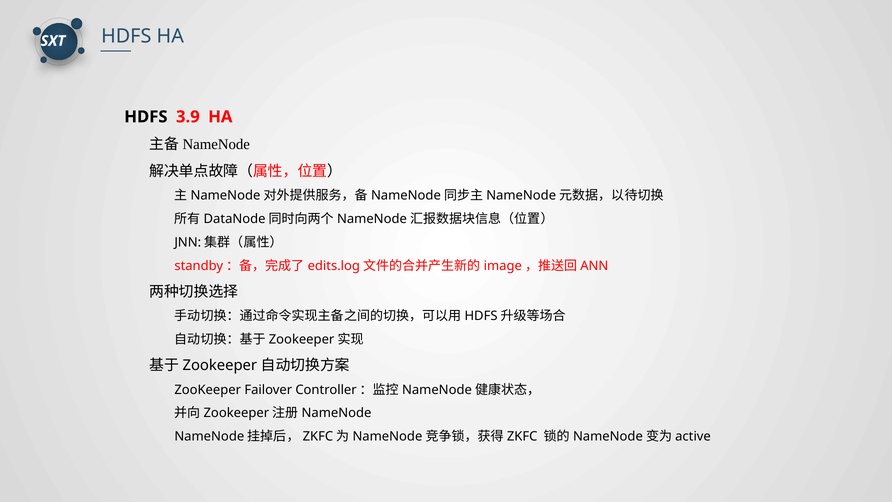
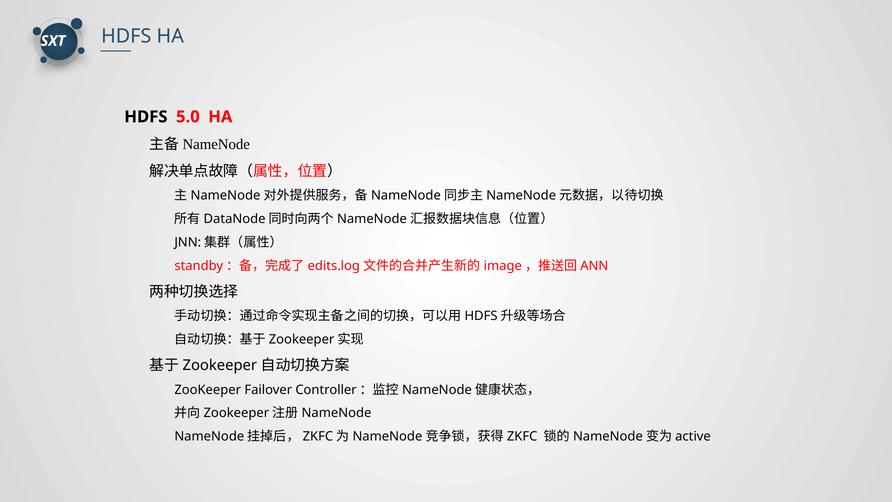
3.9: 3.9 -> 5.0 (188, 117)
